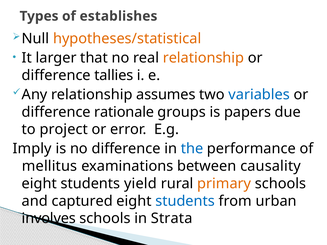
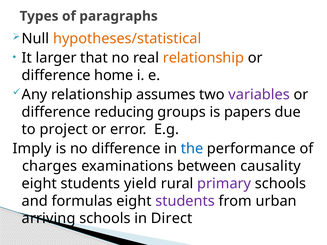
establishes: establishes -> paragraphs (119, 16)
tallies: tallies -> home (114, 75)
variables colour: blue -> purple (259, 95)
rationale: rationale -> reducing (124, 112)
mellitus: mellitus -> charges (50, 166)
primary colour: orange -> purple (224, 184)
captured: captured -> formulas (82, 201)
students colour: blue -> purple (185, 201)
involves: involves -> arriving (49, 219)
Strata: Strata -> Direct (172, 219)
